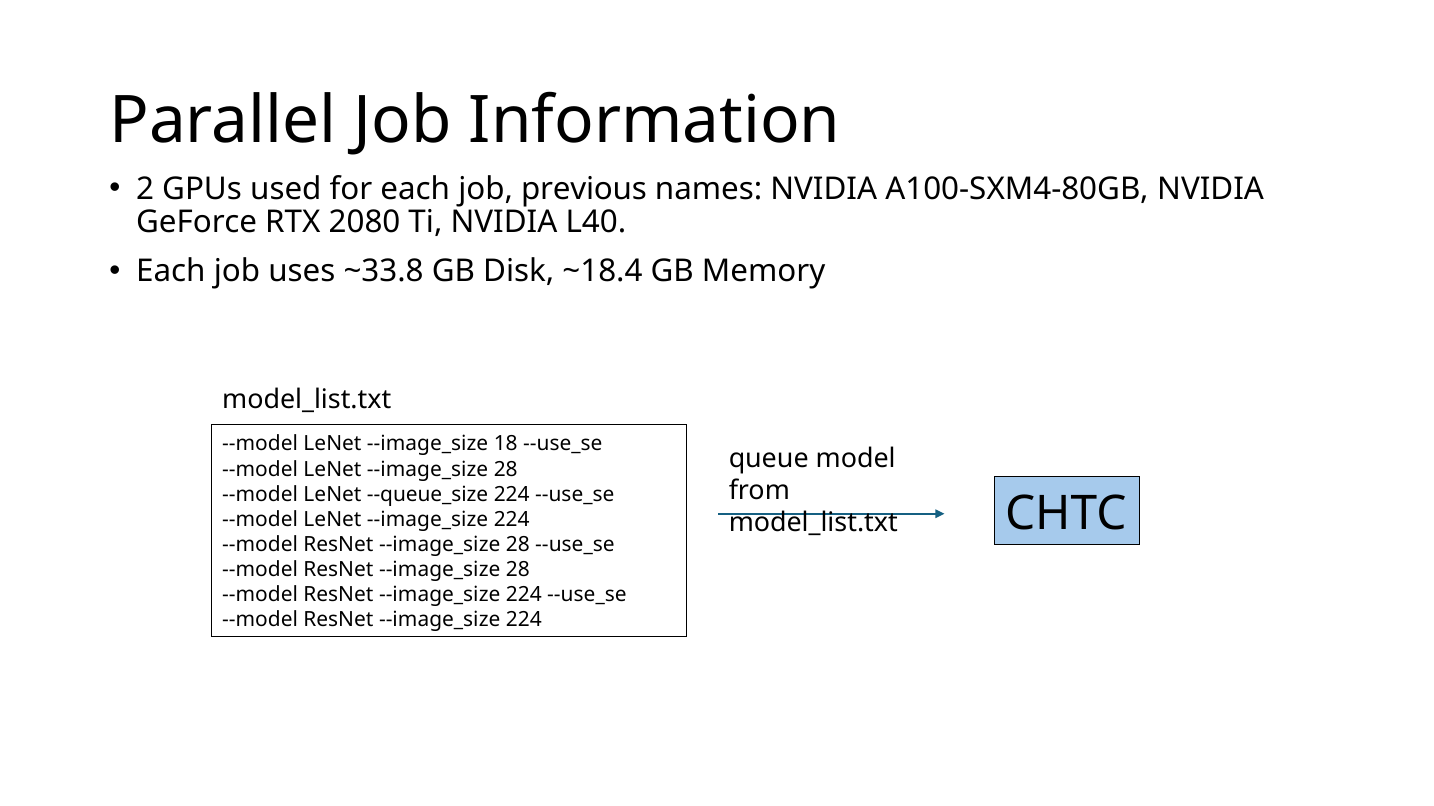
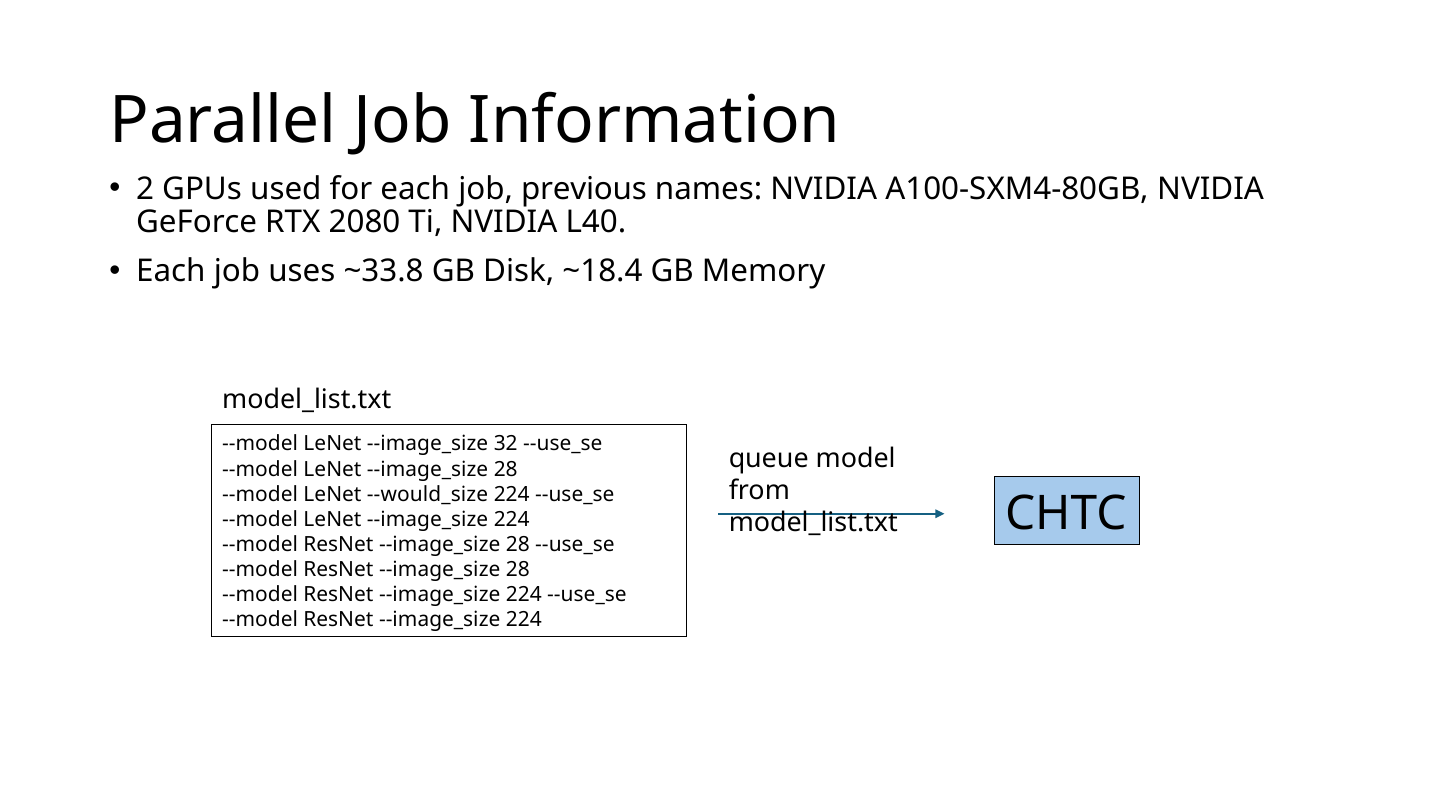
18: 18 -> 32 (506, 444)
--queue_size: --queue_size -> --would_size (428, 495)
